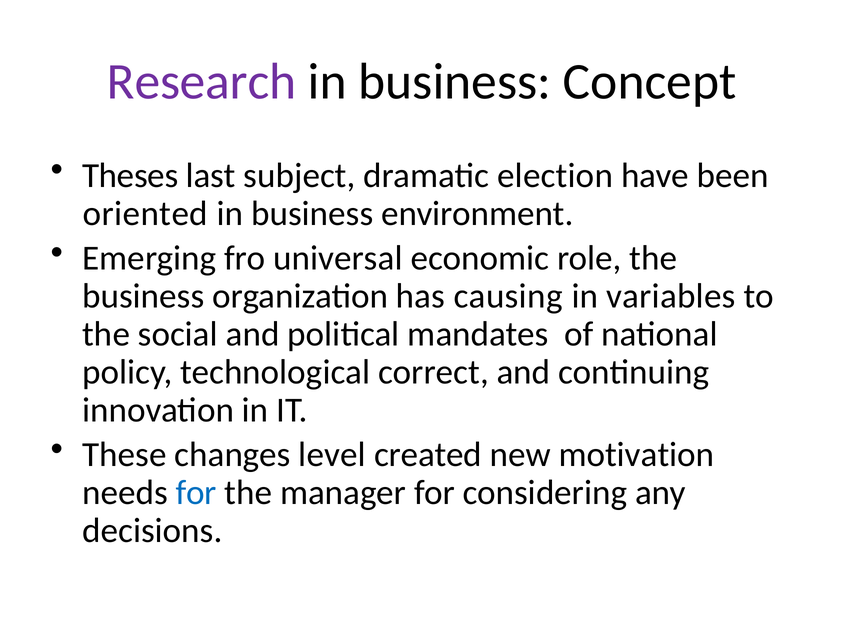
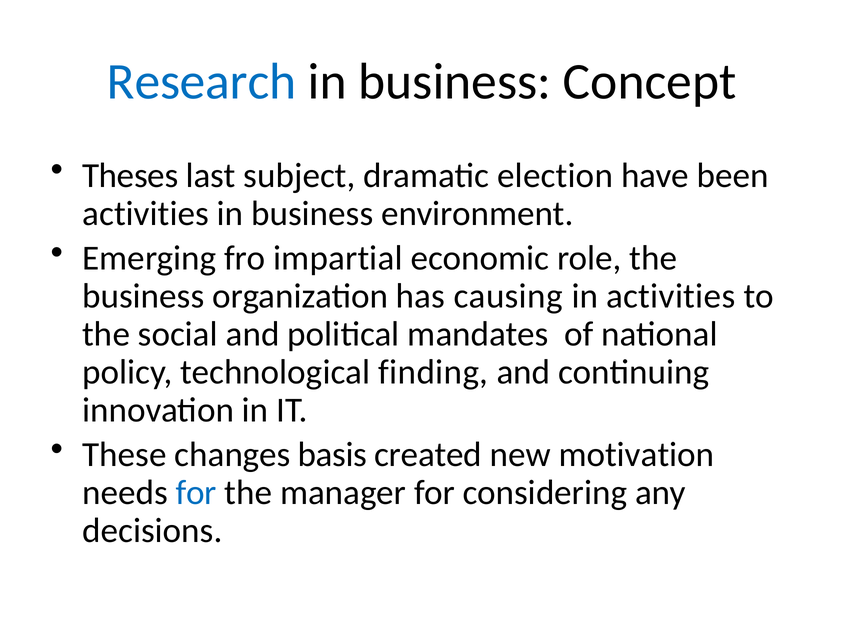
Research colour: purple -> blue (202, 82)
oriented: oriented -> activities (146, 213)
universal: universal -> impartial (338, 258)
in variables: variables -> activities (671, 296)
correct: correct -> finding (433, 372)
level: level -> basis (332, 455)
